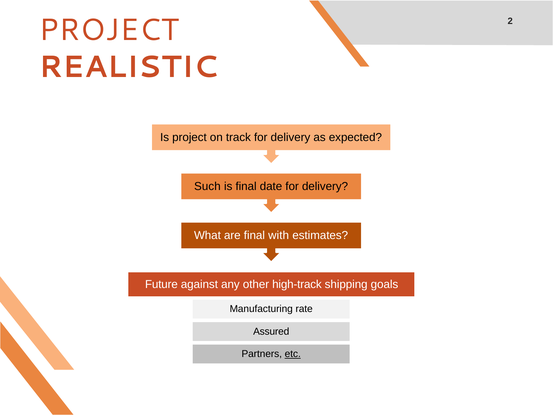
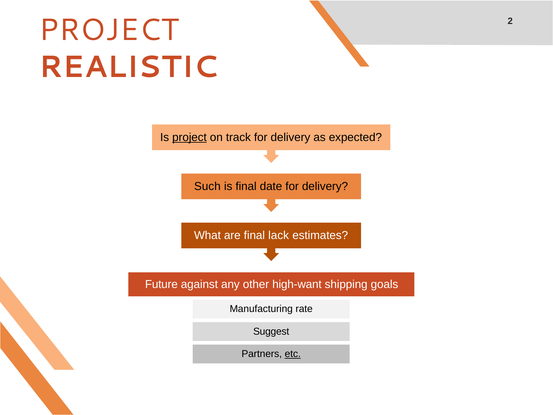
project underline: none -> present (189, 137)
with: with -> lack (279, 235)
high-track: high-track -> high-want (297, 284)
Assured: Assured -> Suggest (271, 331)
